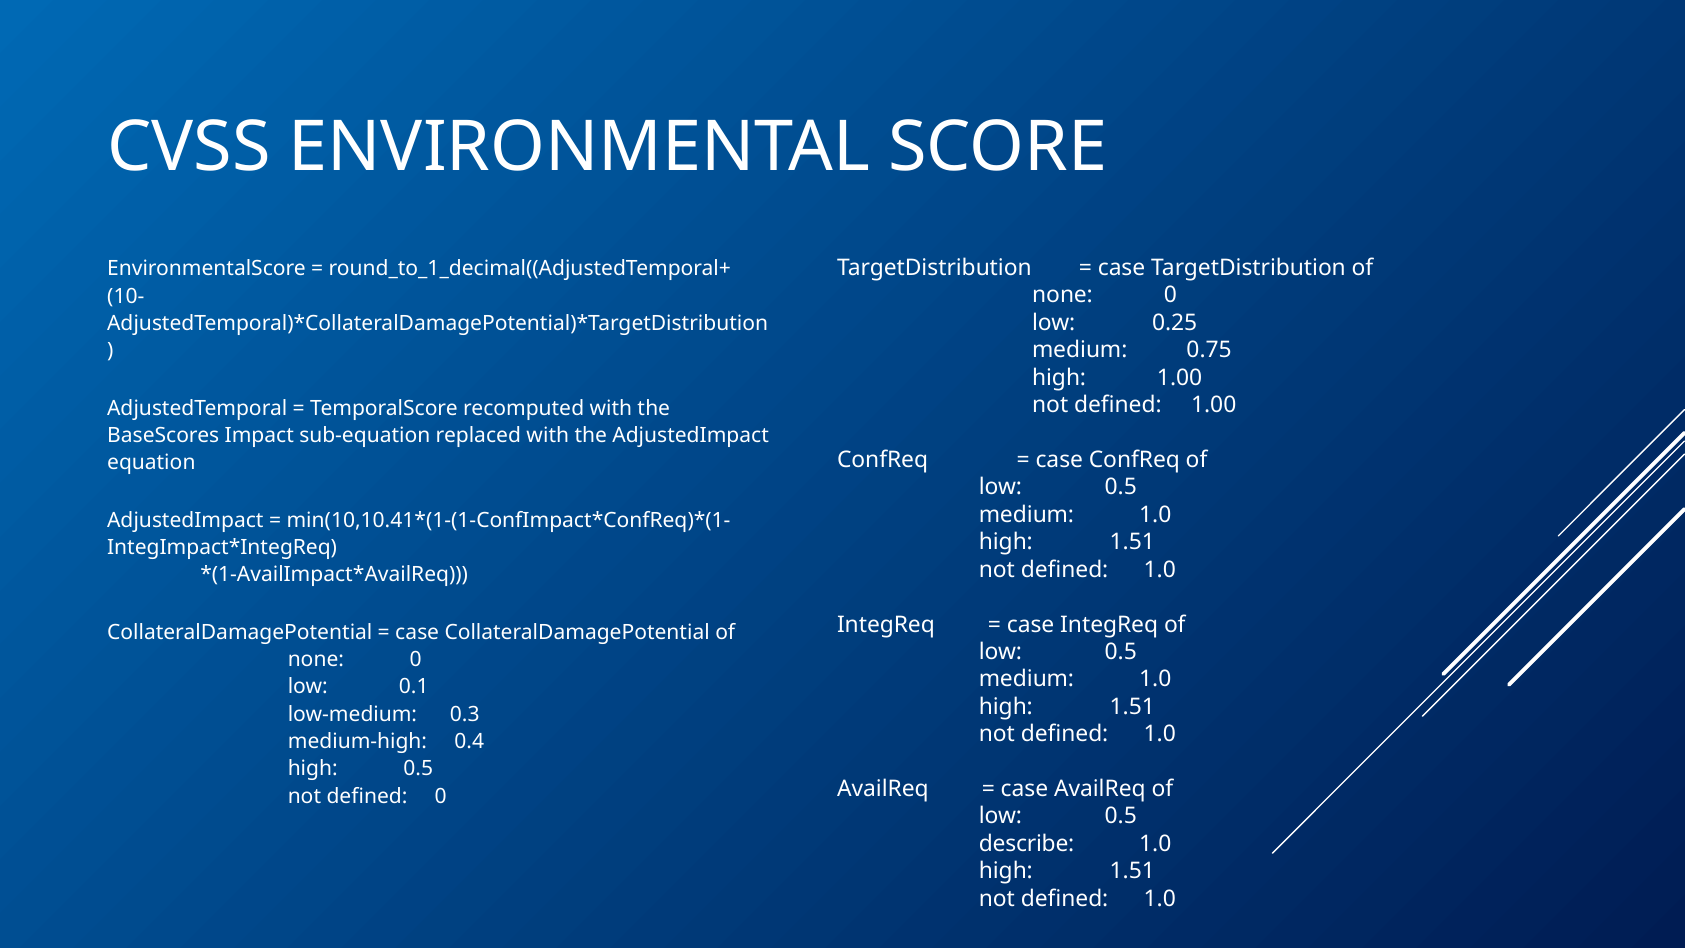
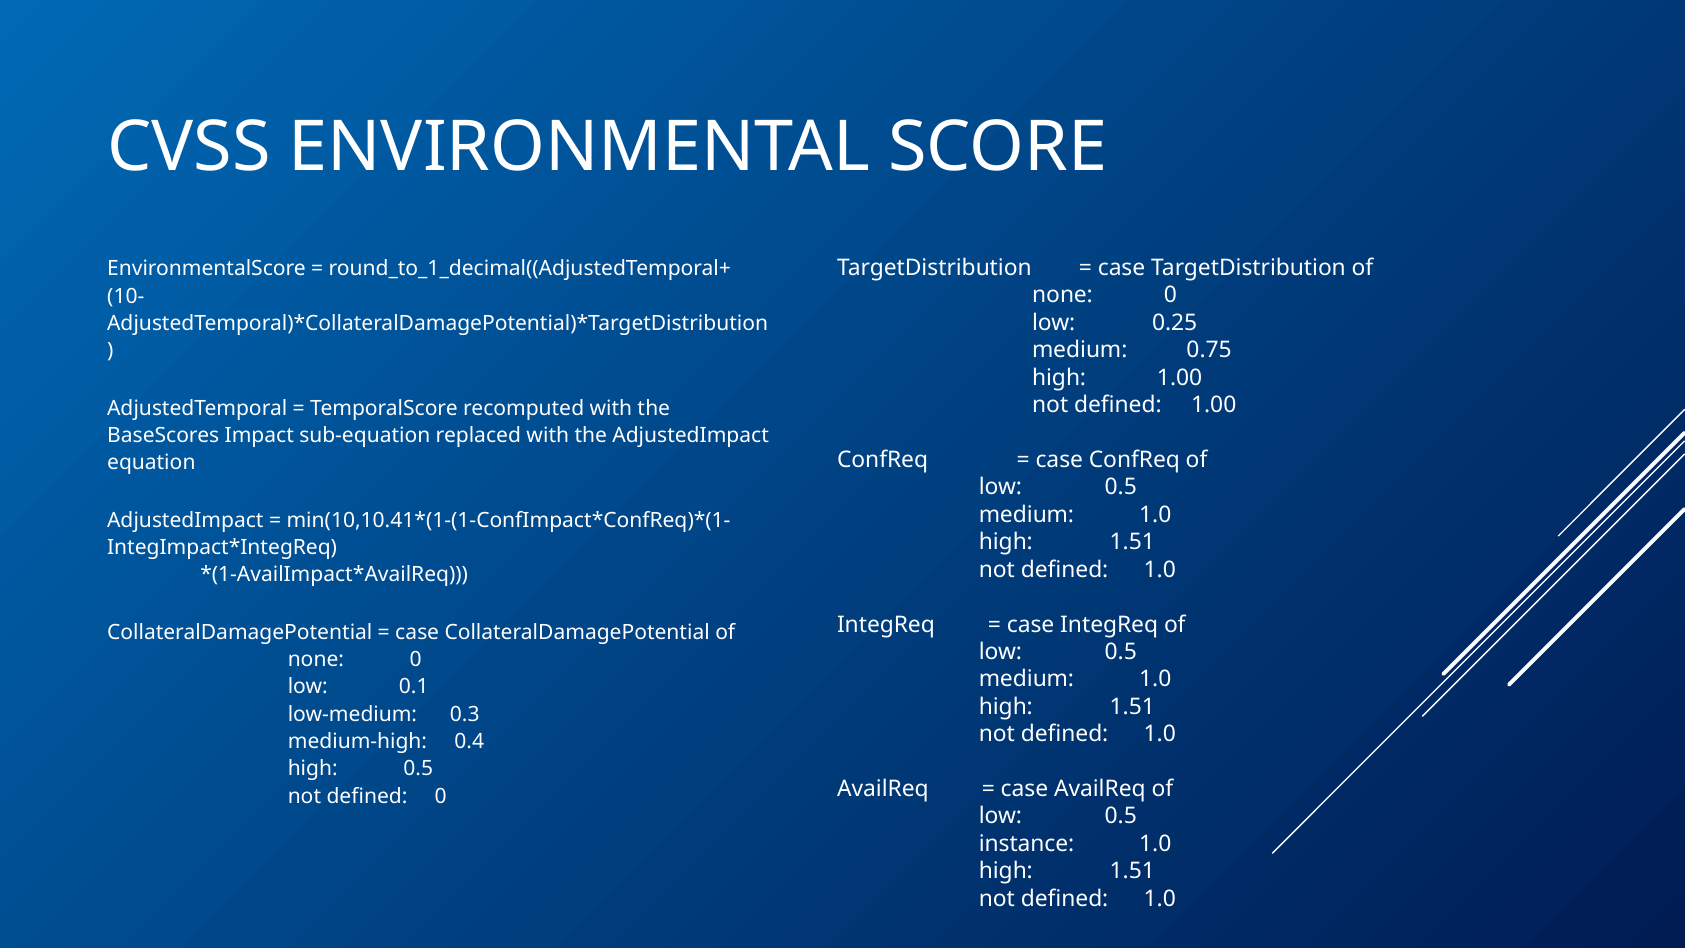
describe: describe -> instance (1027, 844)
